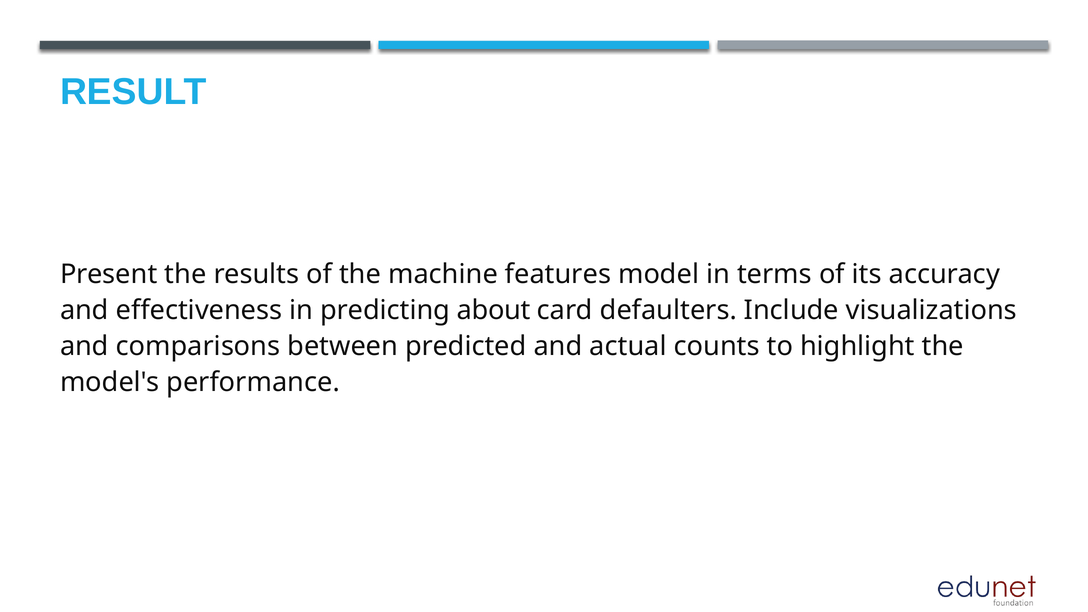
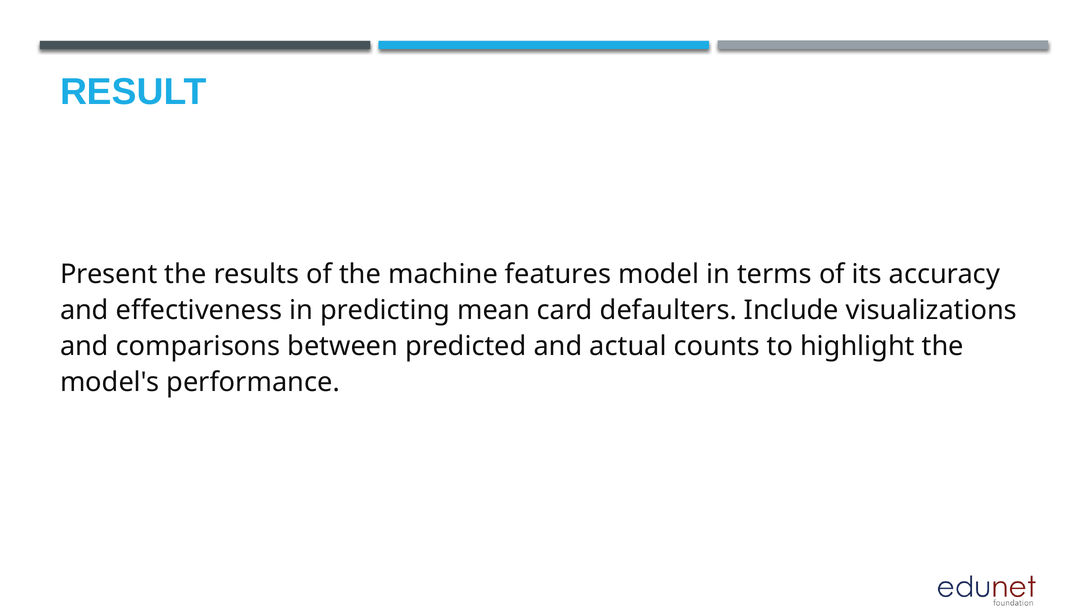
about: about -> mean (494, 310)
